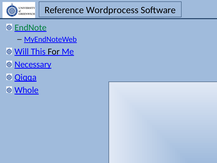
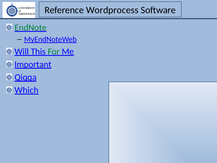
For colour: black -> green (54, 51)
Necessary: Necessary -> Important (33, 64)
Whole: Whole -> Which (27, 90)
